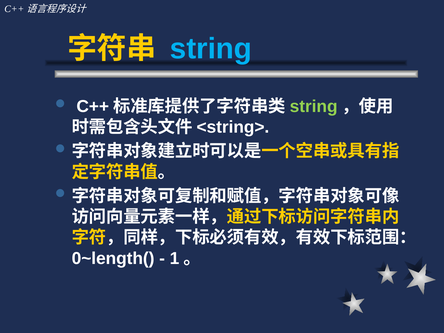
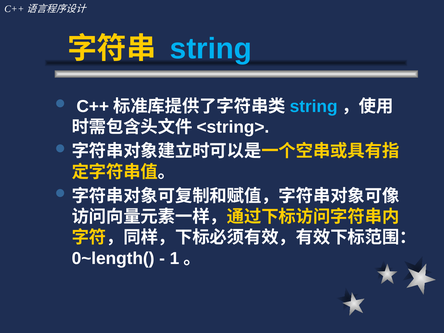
string colour: light green -> light blue (314, 106)
